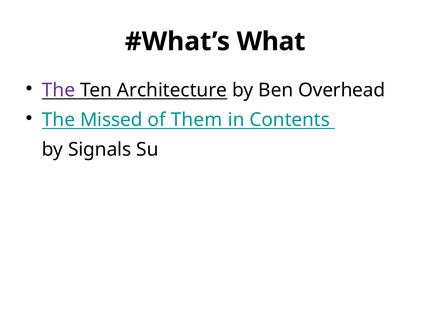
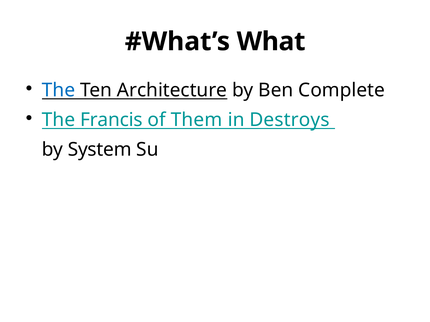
The colour: purple -> blue (59, 90)
Overhead: Overhead -> Complete (342, 90)
Missed: Missed -> Francis (111, 120)
Contents: Contents -> Destroys (290, 120)
Signals: Signals -> System (100, 150)
